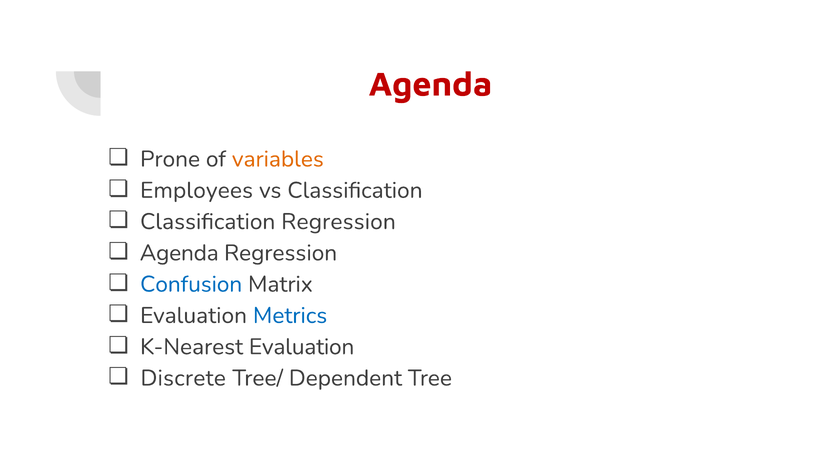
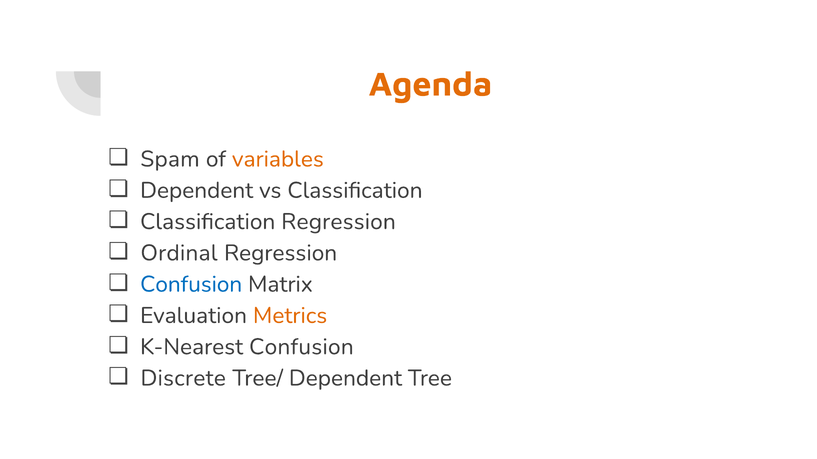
Agenda colour: red -> orange (431, 84)
Prone: Prone -> Spam (170, 159)
Employees: Employees -> Dependent (197, 191)
Agenda: Agenda -> Ordinal (179, 253)
Metrics colour: blue -> orange (290, 316)
K-Nearest Evaluation: Evaluation -> Confusion (301, 347)
